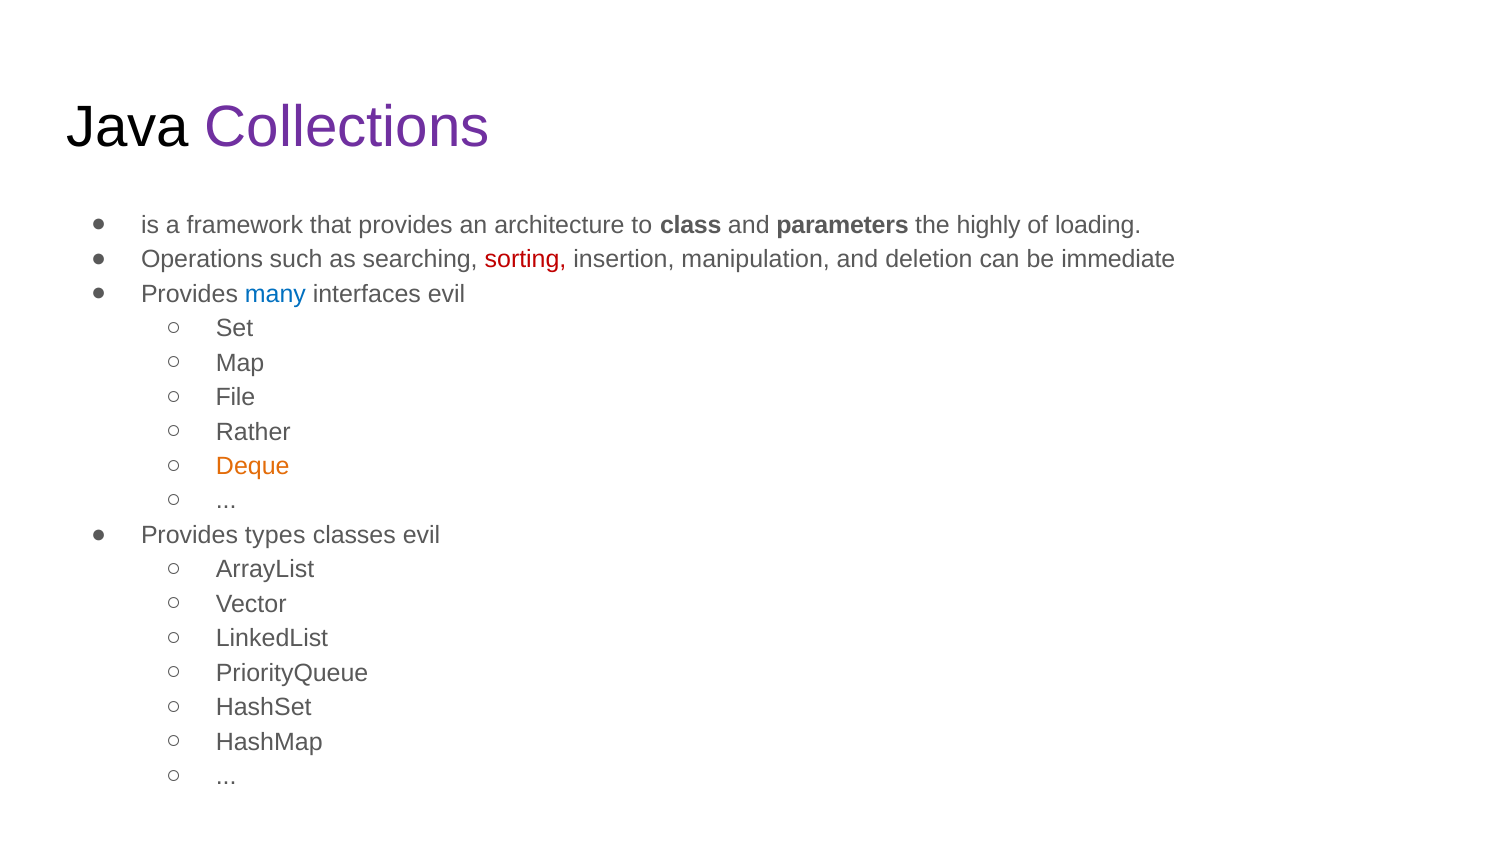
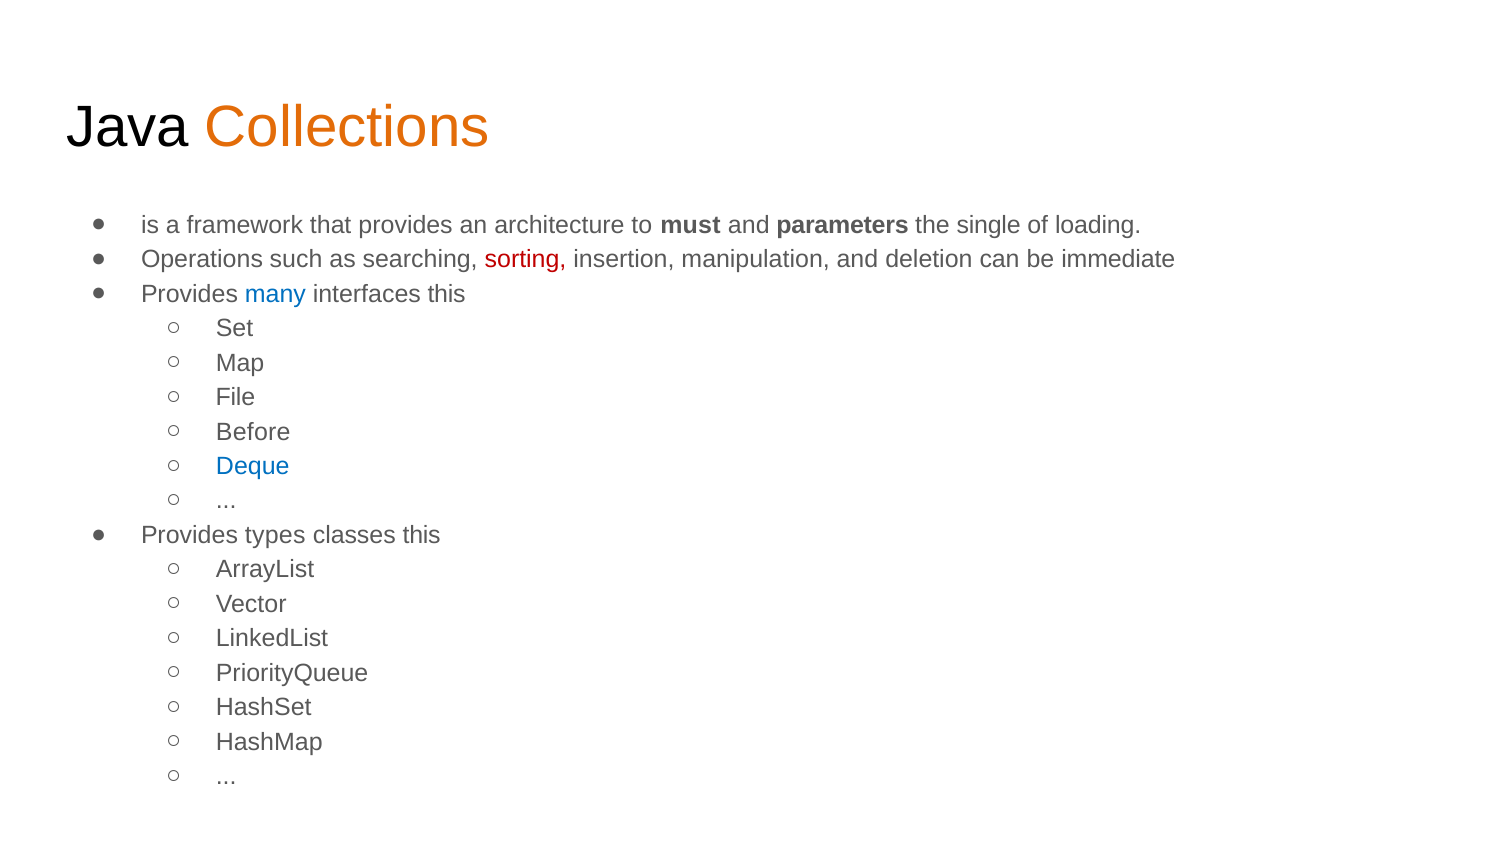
Collections colour: purple -> orange (347, 127)
class: class -> must (690, 225)
highly: highly -> single (989, 225)
interfaces evil: evil -> this (447, 294)
Rather: Rather -> Before (253, 432)
Deque colour: orange -> blue (253, 466)
classes evil: evil -> this (422, 535)
